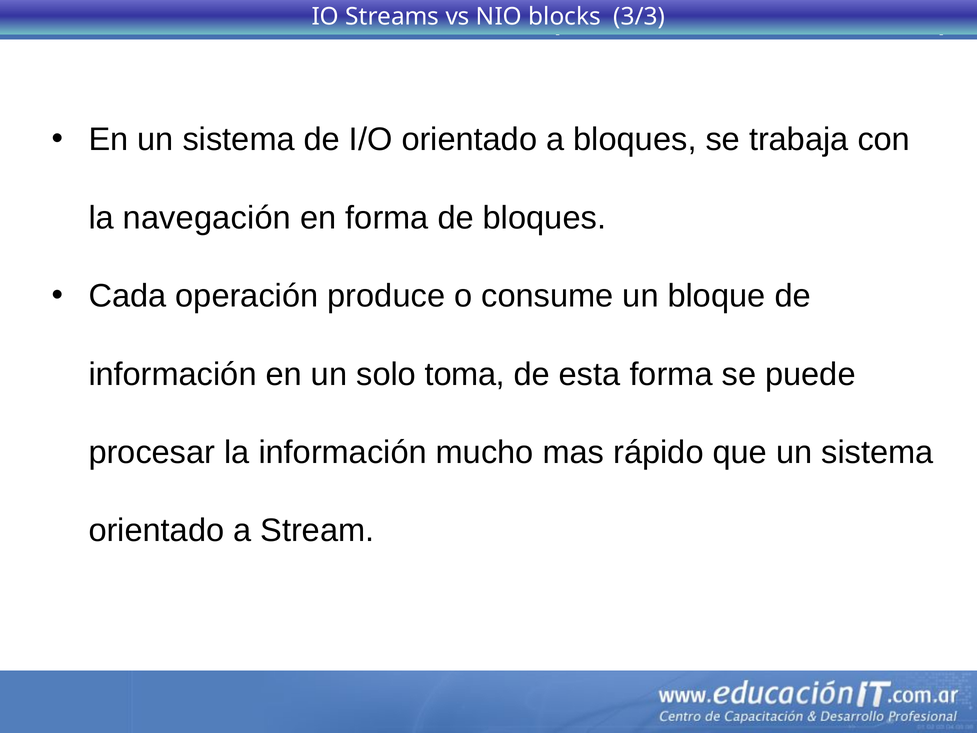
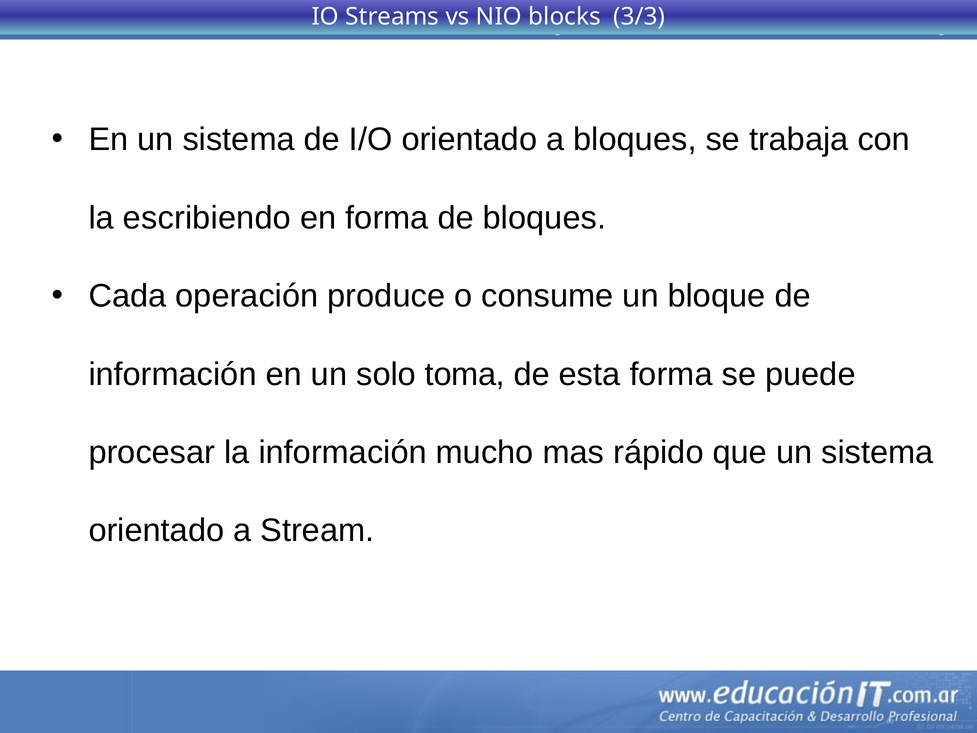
navegación: navegación -> escribiendo (207, 218)
